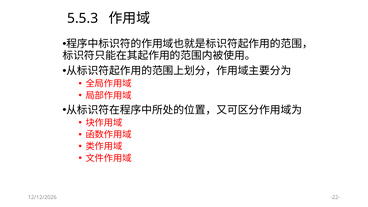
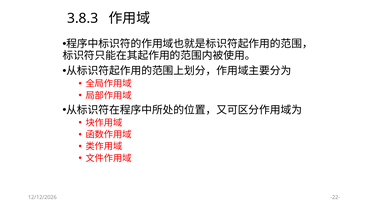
5.5.3: 5.5.3 -> 3.8.3 (83, 18)
